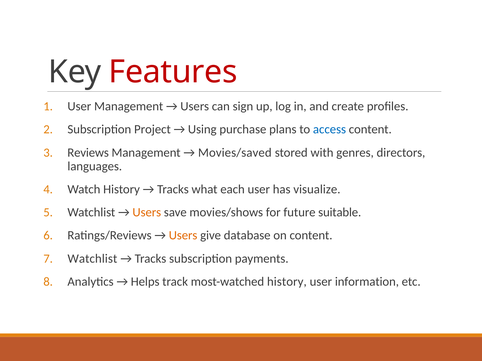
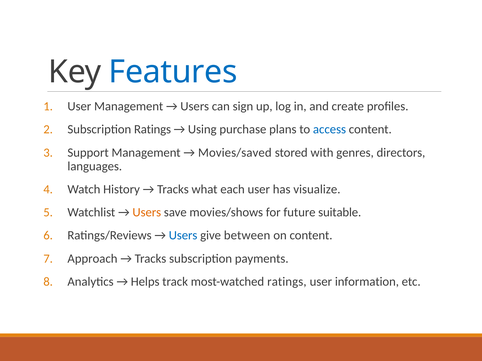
Features colour: red -> blue (173, 72)
Subscription Project: Project -> Ratings (153, 130)
Reviews: Reviews -> Support (88, 153)
Users colour: orange -> blue (183, 236)
database: database -> between (247, 236)
Watchlist: Watchlist -> Approach (92, 259)
most-watched history: history -> ratings (287, 282)
